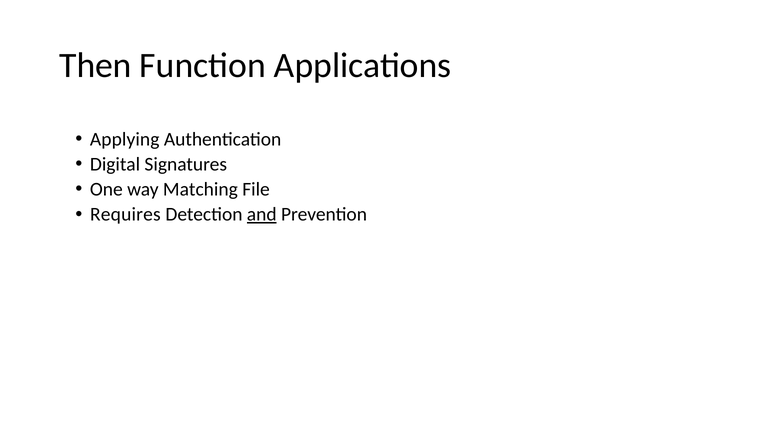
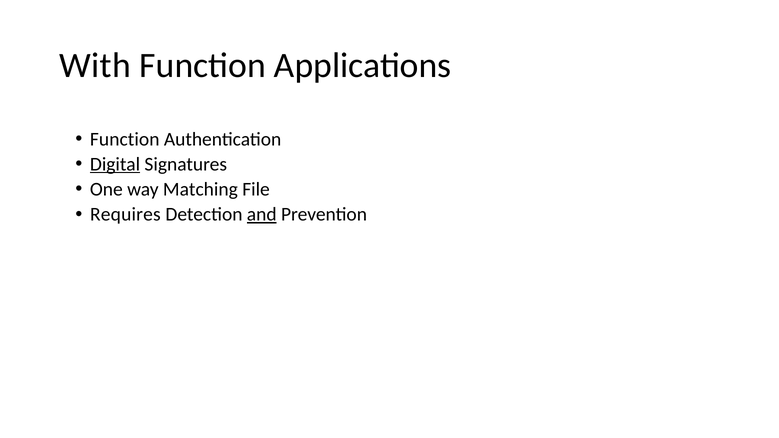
Then: Then -> With (95, 65)
Applying: Applying -> Function (125, 139)
Digital underline: none -> present (115, 164)
